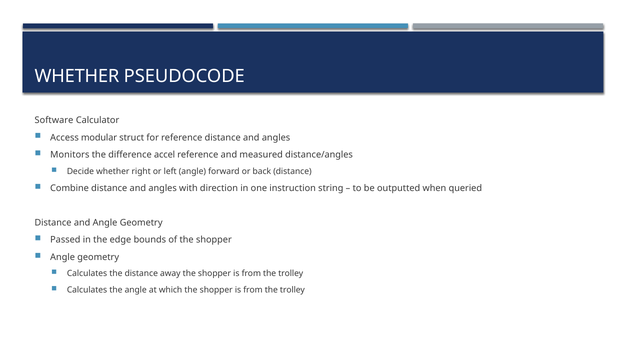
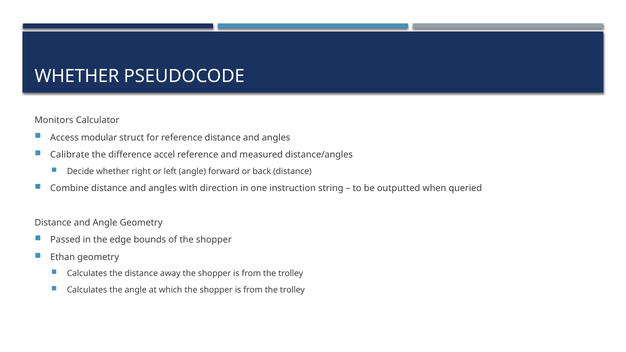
Software: Software -> Monitors (54, 120)
Monitors: Monitors -> Calibrate (70, 155)
Angle: Angle -> Ethan (63, 257)
